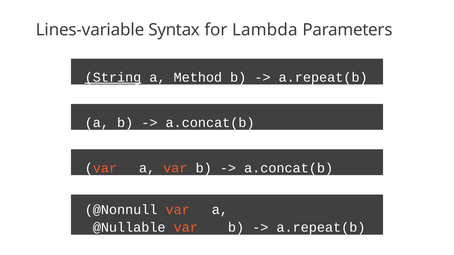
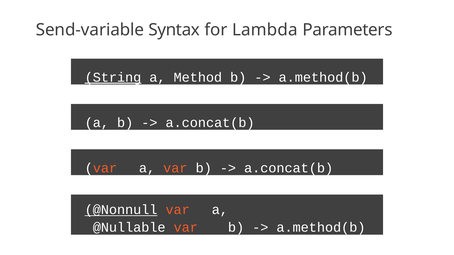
Lines-variable: Lines-variable -> Send-variable (90, 30)
a.repeat(b: a.repeat(b -> a.method(b (323, 77)
@Nonnull underline: none -> present (121, 210)
a.repeat(b: a.repeat(b -> a.method(b (321, 228)
